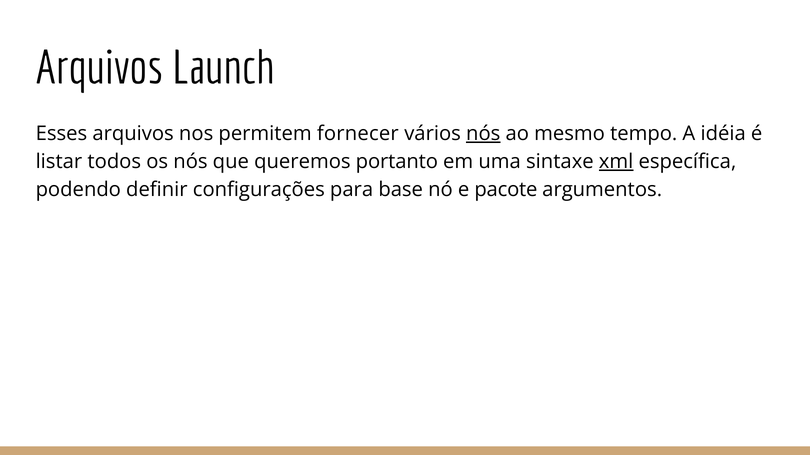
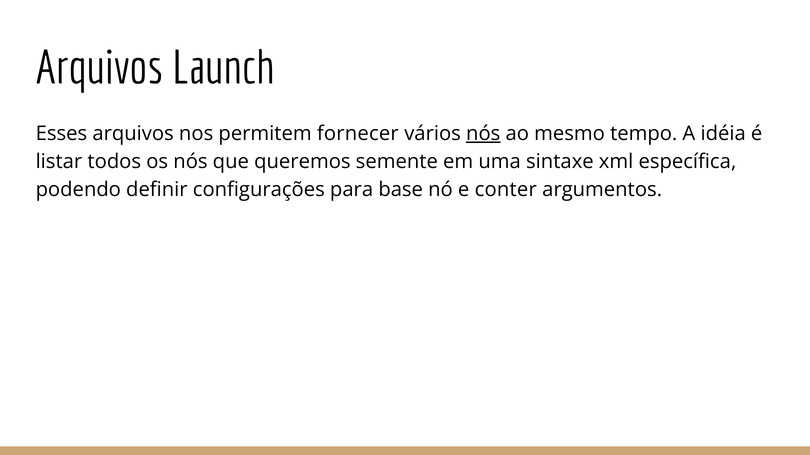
portanto: portanto -> semente (397, 162)
xml underline: present -> none (616, 162)
pacote: pacote -> conter (506, 190)
